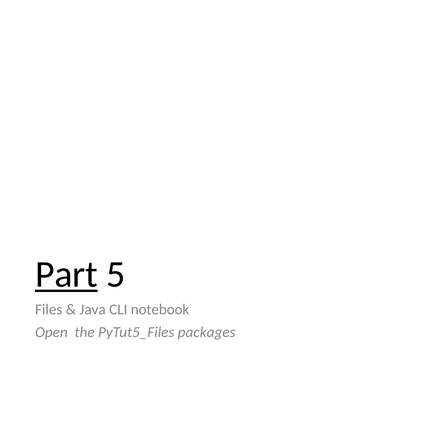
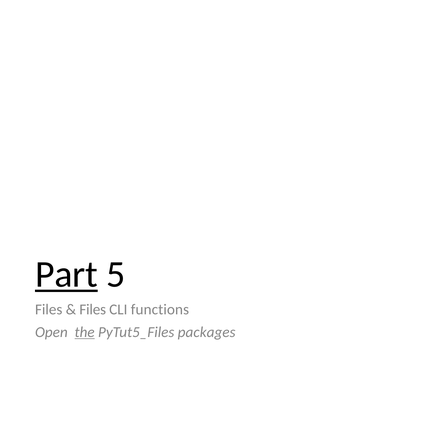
Java: Java -> Files (93, 309)
notebook: notebook -> functions (160, 309)
the underline: none -> present (85, 332)
